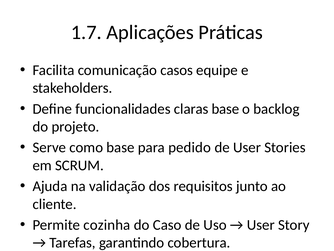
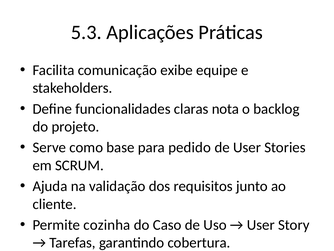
1.7: 1.7 -> 5.3 (86, 32)
casos: casos -> exibe (177, 70)
claras base: base -> nota (225, 109)
